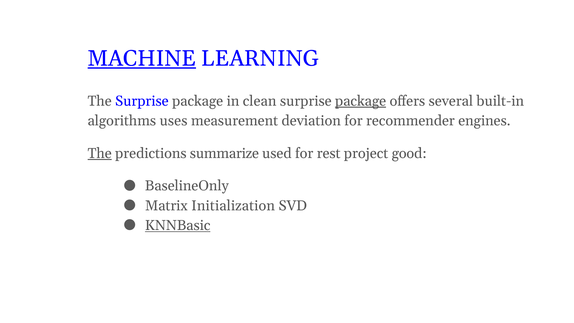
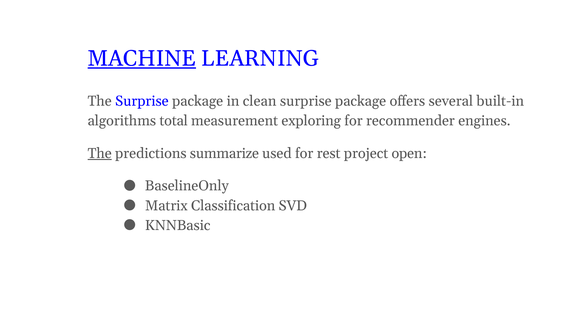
package underline: present -> none (361, 101)
uses: uses -> total (174, 121)
deviation: deviation -> exploring (311, 121)
good: good -> open (409, 153)
Initialization: Initialization -> Classification (233, 206)
KNNBasic underline: present -> none (178, 225)
